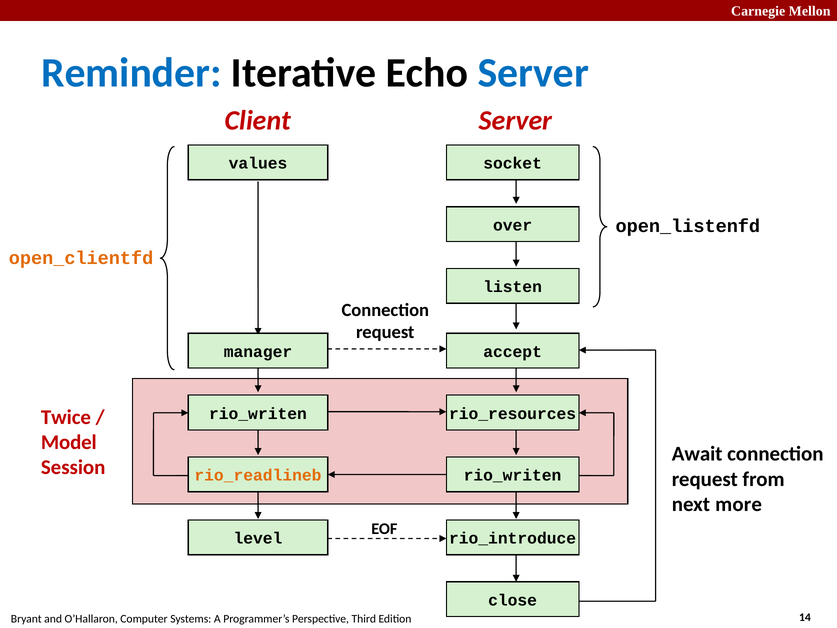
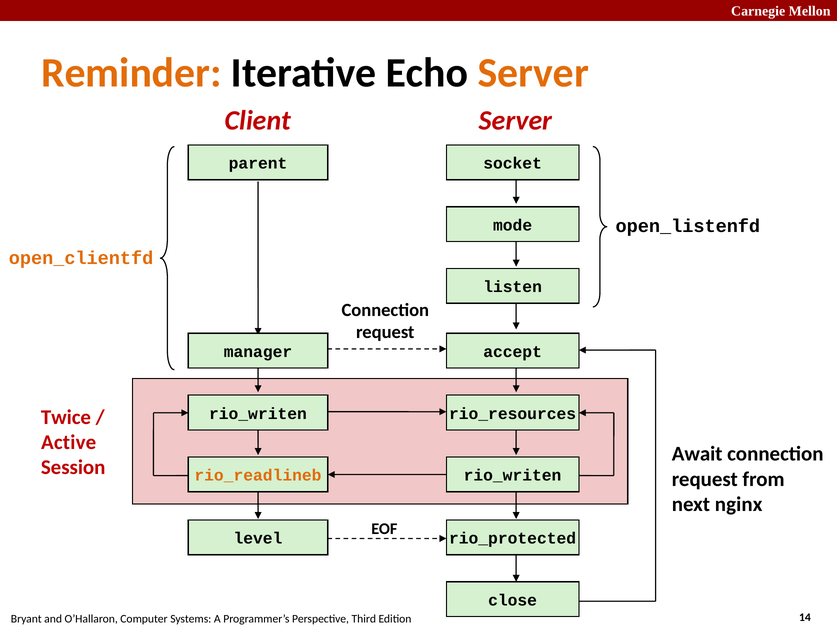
Reminder colour: blue -> orange (131, 73)
Server colour: blue -> orange (533, 73)
values: values -> parent (258, 163)
over: over -> mode (513, 225)
Model: Model -> Active (69, 442)
more: more -> nginx (739, 504)
rio_introduce: rio_introduce -> rio_protected (513, 538)
